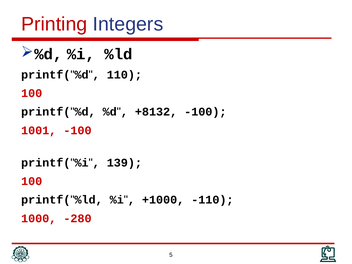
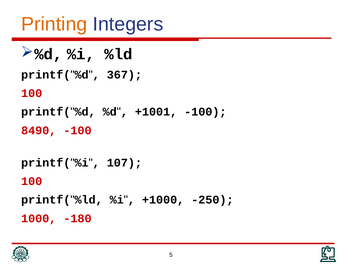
Printing colour: red -> orange (54, 24)
110: 110 -> 367 (124, 75)
+8132: +8132 -> +1001 (156, 112)
1001: 1001 -> 8490 (39, 130)
139: 139 -> 107 (124, 163)
-110: -110 -> -250 (212, 200)
-280: -280 -> -180 (77, 218)
